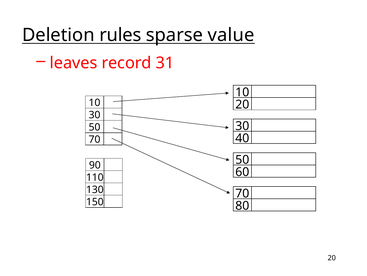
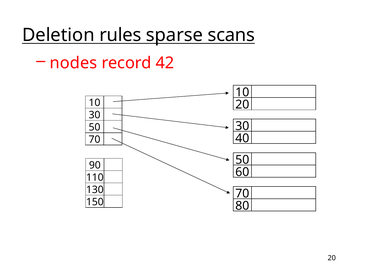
value: value -> scans (231, 35)
leaves: leaves -> nodes (73, 63)
31: 31 -> 42 (165, 63)
